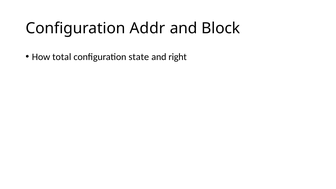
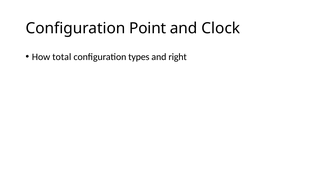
Addr: Addr -> Point (148, 28)
Block: Block -> Clock (221, 28)
state: state -> types (139, 57)
